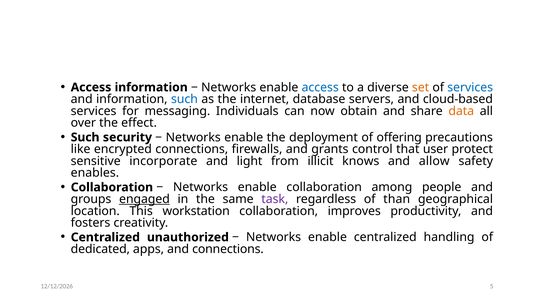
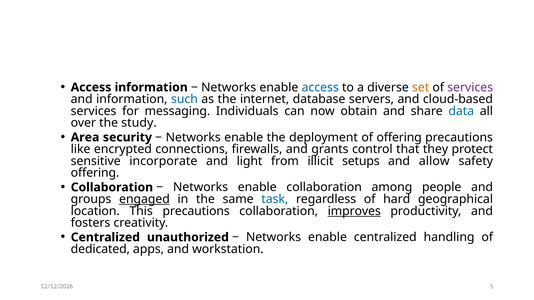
services colour: blue -> purple (470, 87)
data colour: orange -> blue (461, 111)
effect: effect -> study (139, 123)
Such: Such -> Area (85, 137)
user: user -> they (436, 149)
knows: knows -> setups (361, 161)
enables: enables -> offering (95, 173)
task colour: purple -> blue (275, 199)
than: than -> hard (397, 199)
This workstation: workstation -> precautions (196, 211)
improves underline: none -> present (354, 211)
and connections: connections -> workstation (228, 249)
